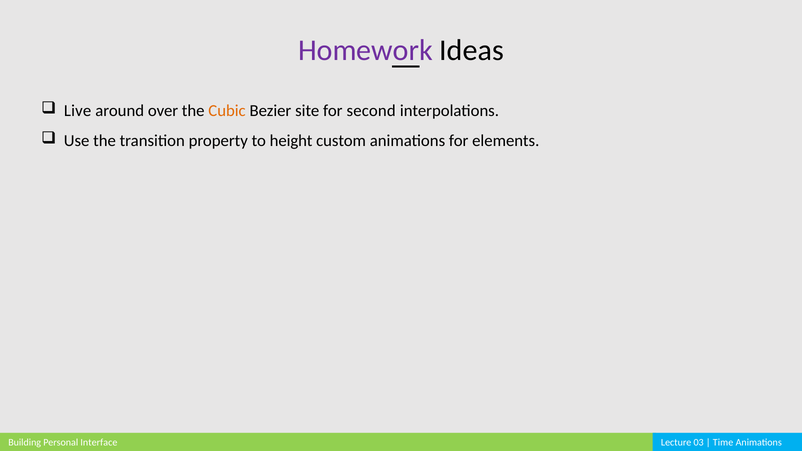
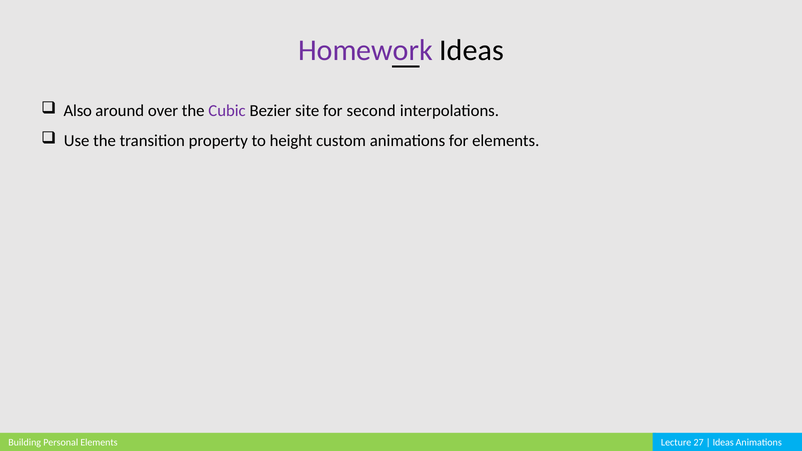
Live: Live -> Also (78, 111)
Cubic colour: orange -> purple (227, 111)
Personal Interface: Interface -> Elements (99, 443)
03: 03 -> 27 (699, 442)
Time: Time -> Ideas (723, 442)
